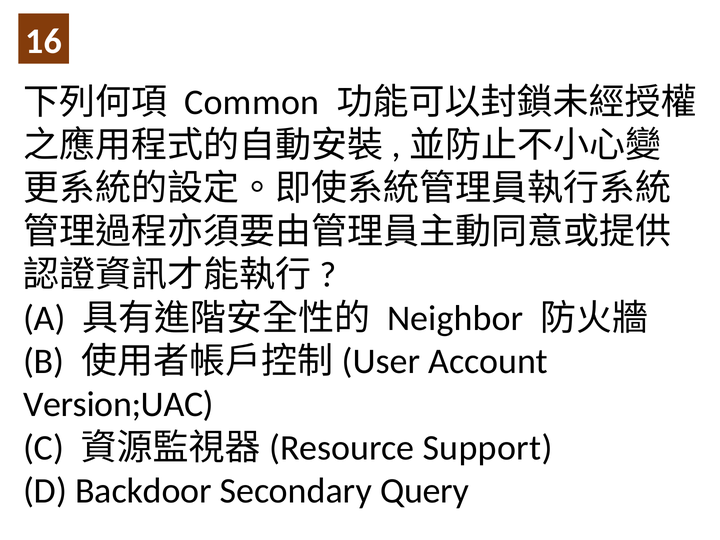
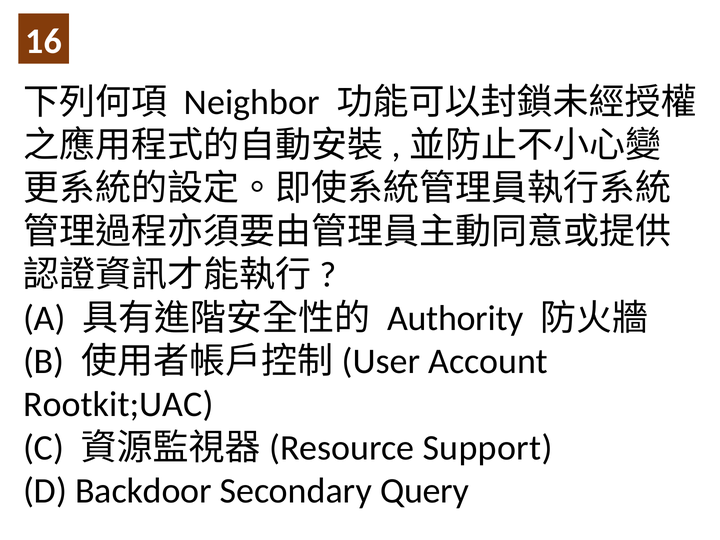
Common: Common -> Neighbor (252, 102)
Neighbor: Neighbor -> Authority (455, 318)
Version;UAC: Version;UAC -> Rootkit;UAC (118, 405)
